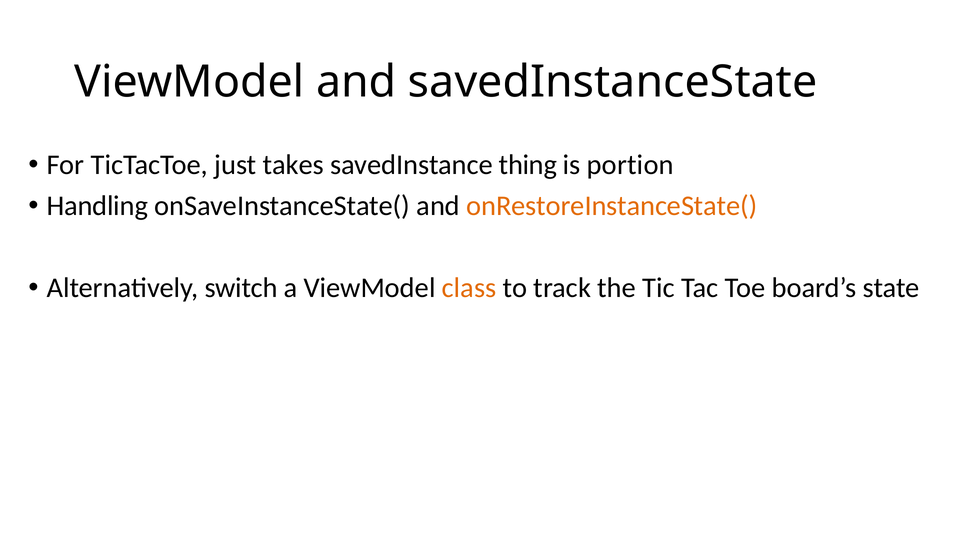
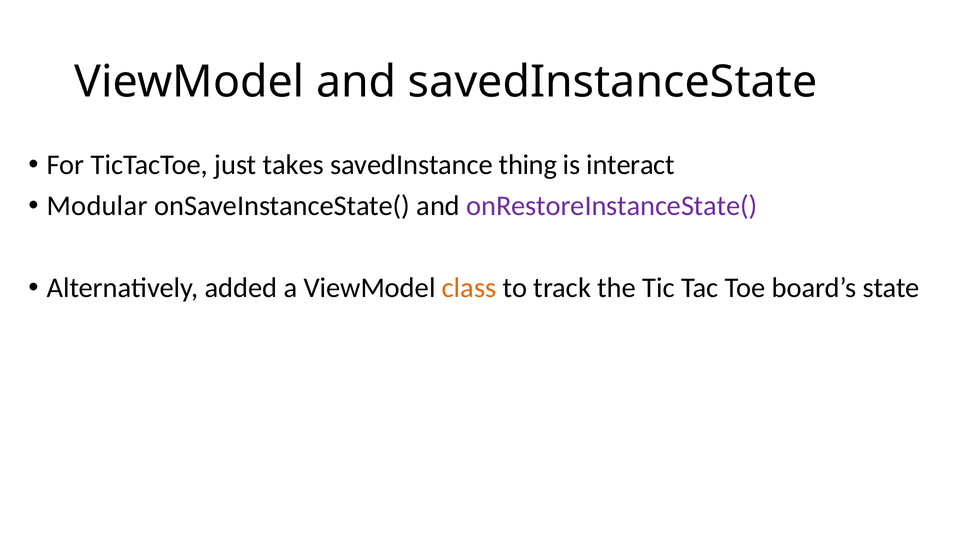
portion: portion -> interact (631, 165)
Handling: Handling -> Modular (97, 206)
onRestoreInstanceState( colour: orange -> purple (612, 206)
switch: switch -> added (241, 288)
